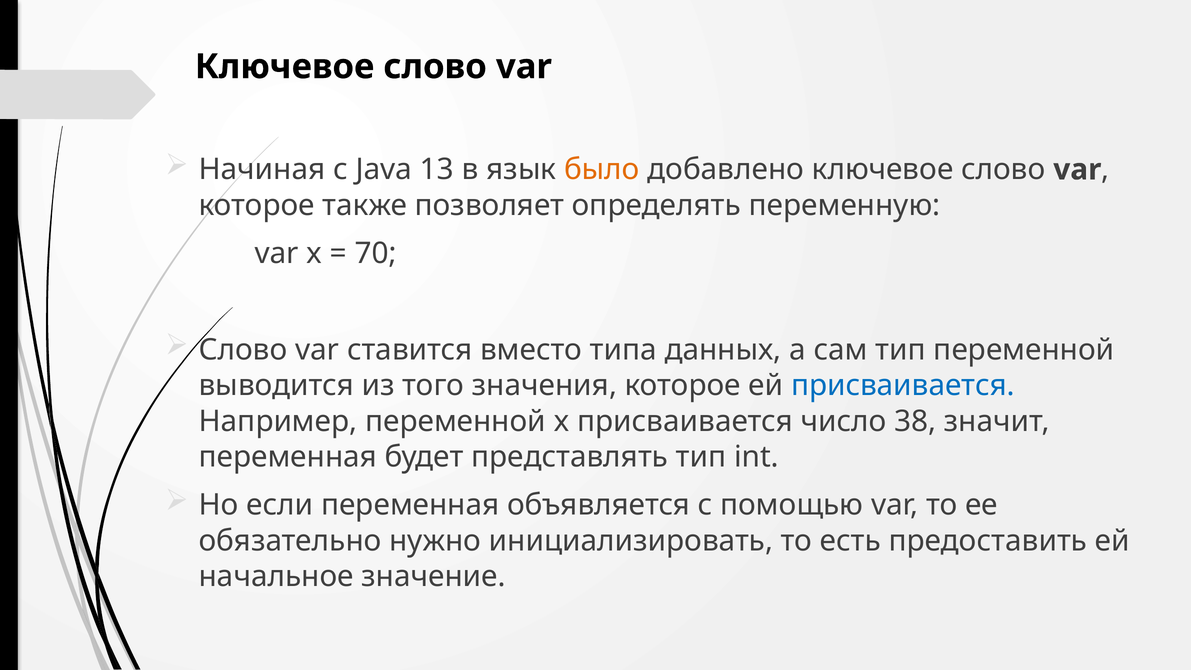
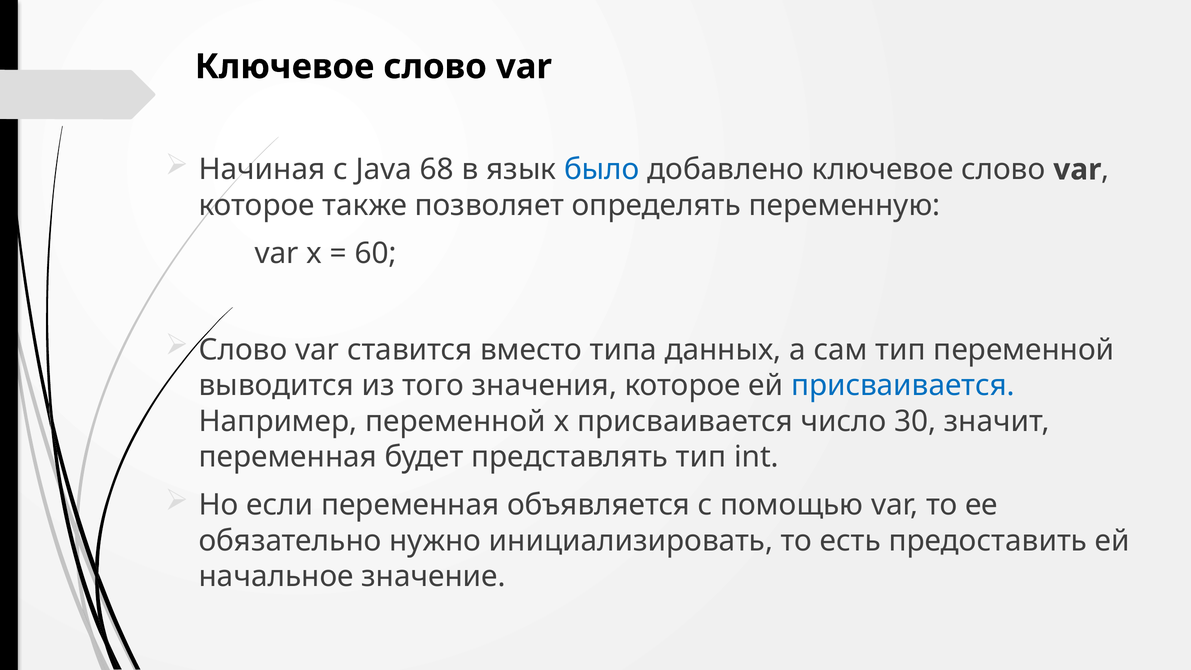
13: 13 -> 68 (437, 170)
было colour: orange -> blue (602, 170)
70: 70 -> 60 (376, 253)
38: 38 -> 30 (915, 421)
